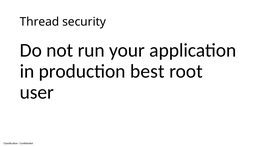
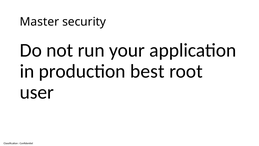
Thread: Thread -> Master (39, 22)
